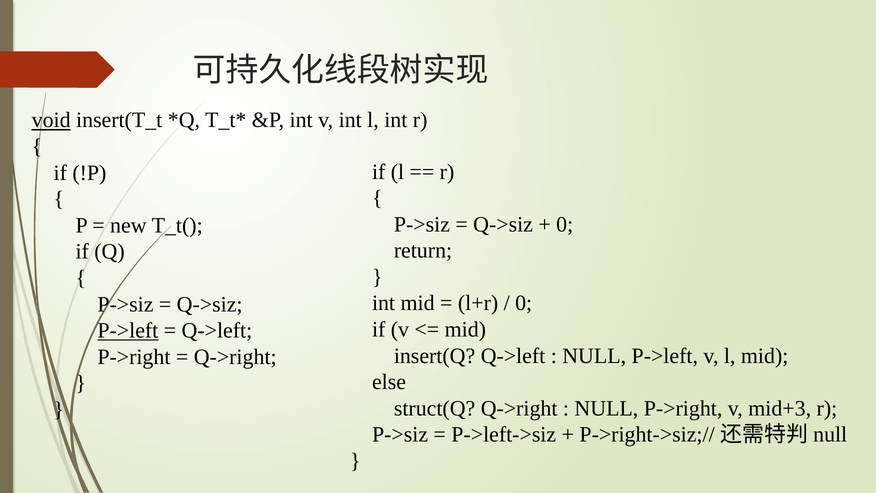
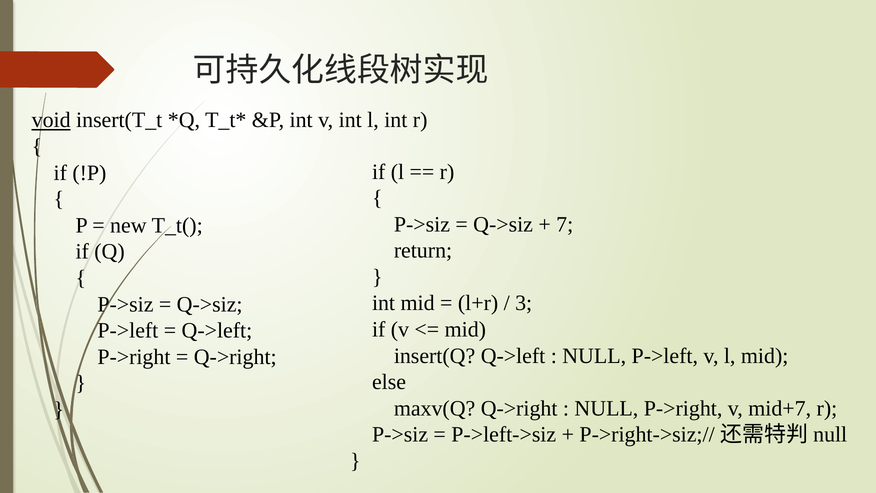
0: 0 -> 7 (565, 224)
0: 0 -> 3 (524, 303)
P->left underline: present -> none (128, 330)
struct(Q: struct(Q -> maxv(Q (435, 408)
mid+3: mid+3 -> mid+7 (780, 408)
